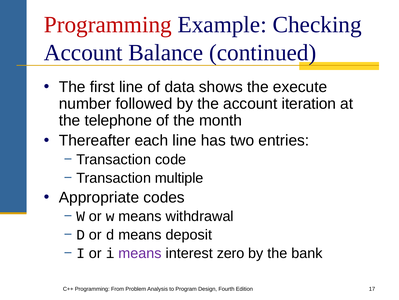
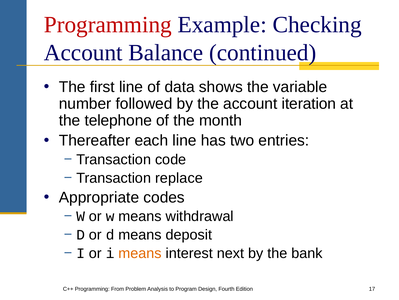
execute: execute -> variable (300, 87)
multiple: multiple -> replace (179, 178)
means colour: purple -> orange (140, 253)
zero: zero -> next (231, 253)
